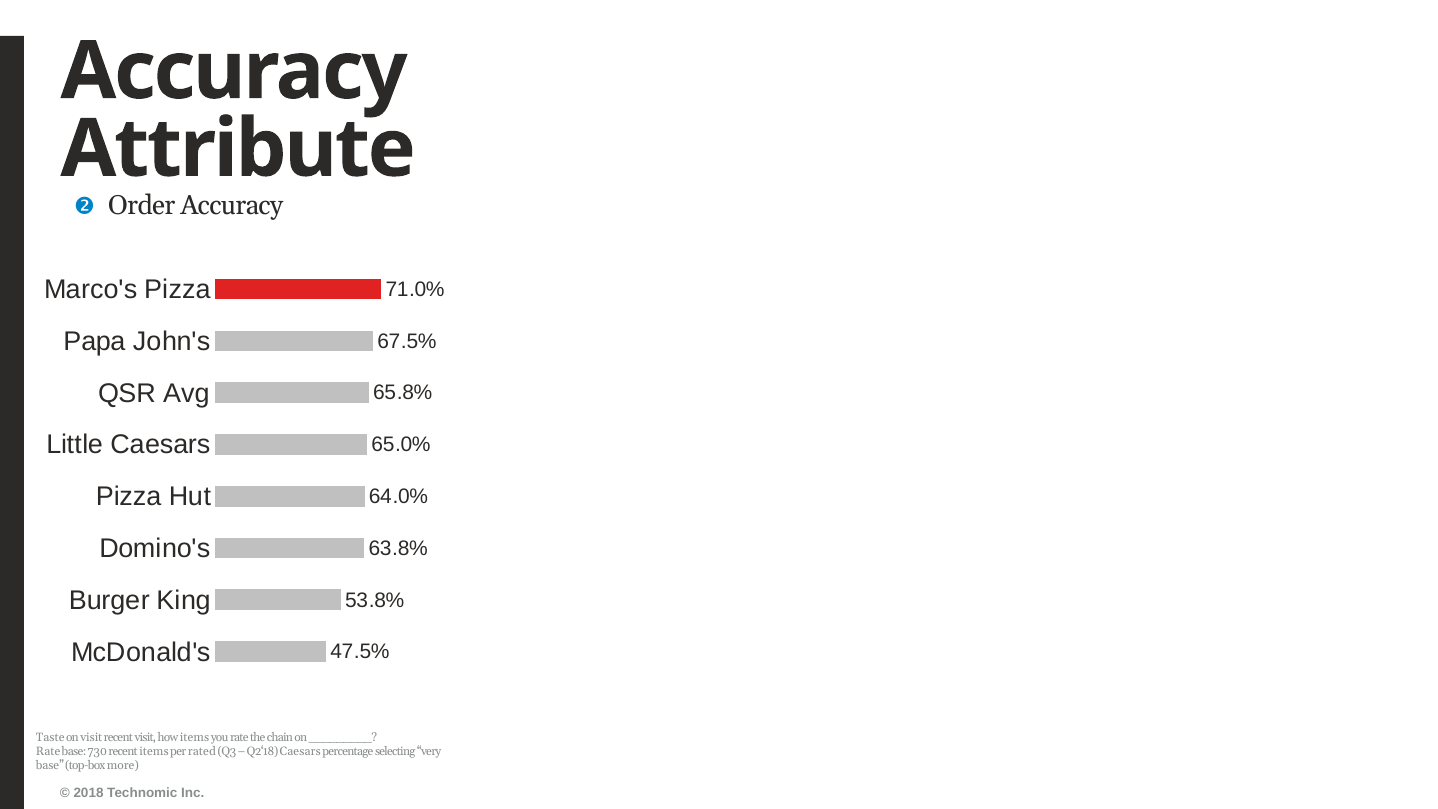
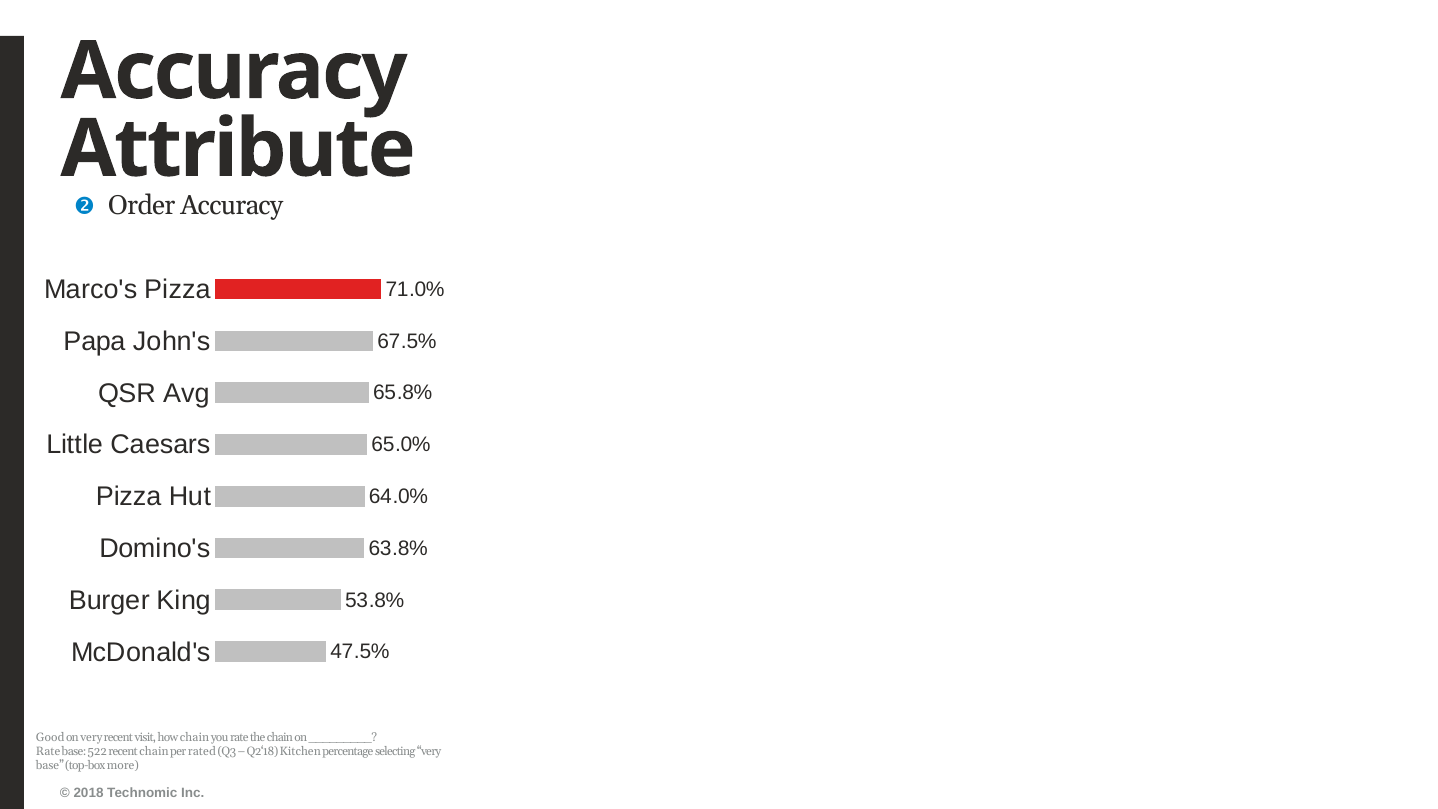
Taste: Taste -> Good (50, 737)
on visit: visit -> very (91, 737)
how items: items -> chain (195, 737)
730: 730 -> 522 (97, 751)
recent items: items -> chain (154, 751)
Q2‘18 Caesars: Caesars -> Kitchen (300, 751)
